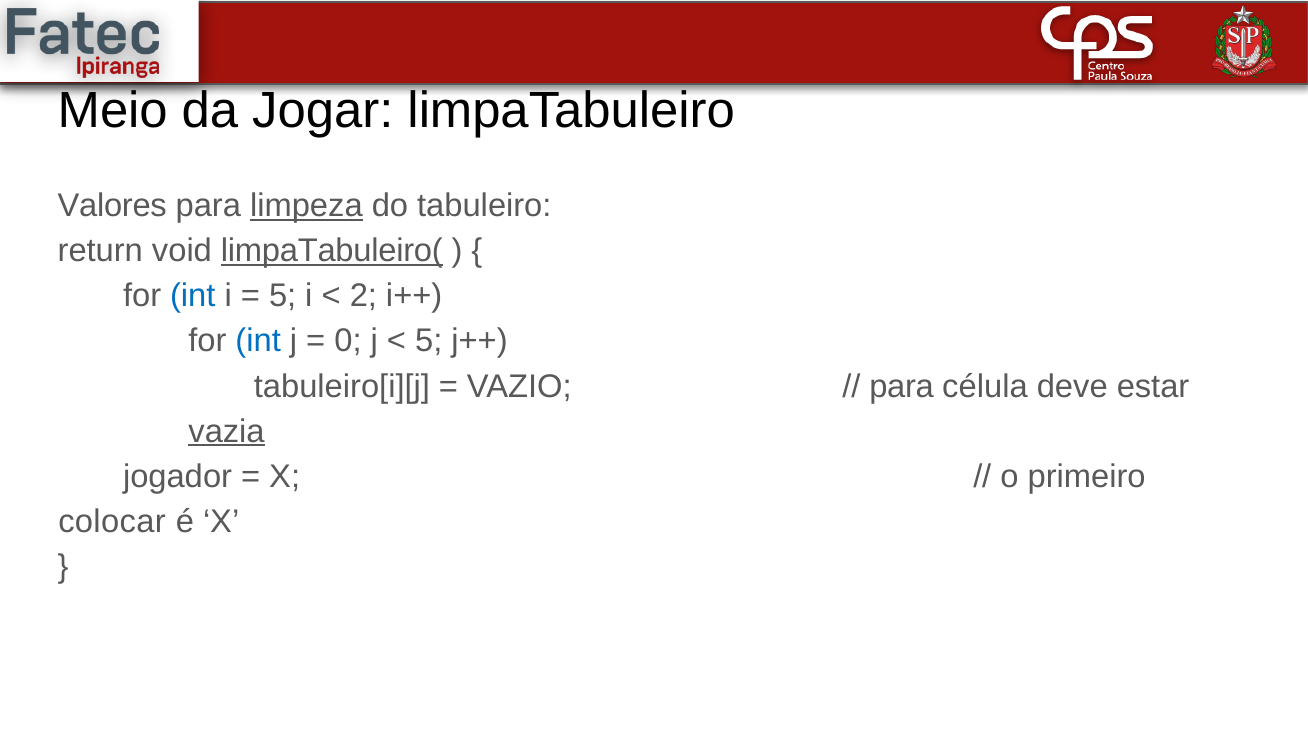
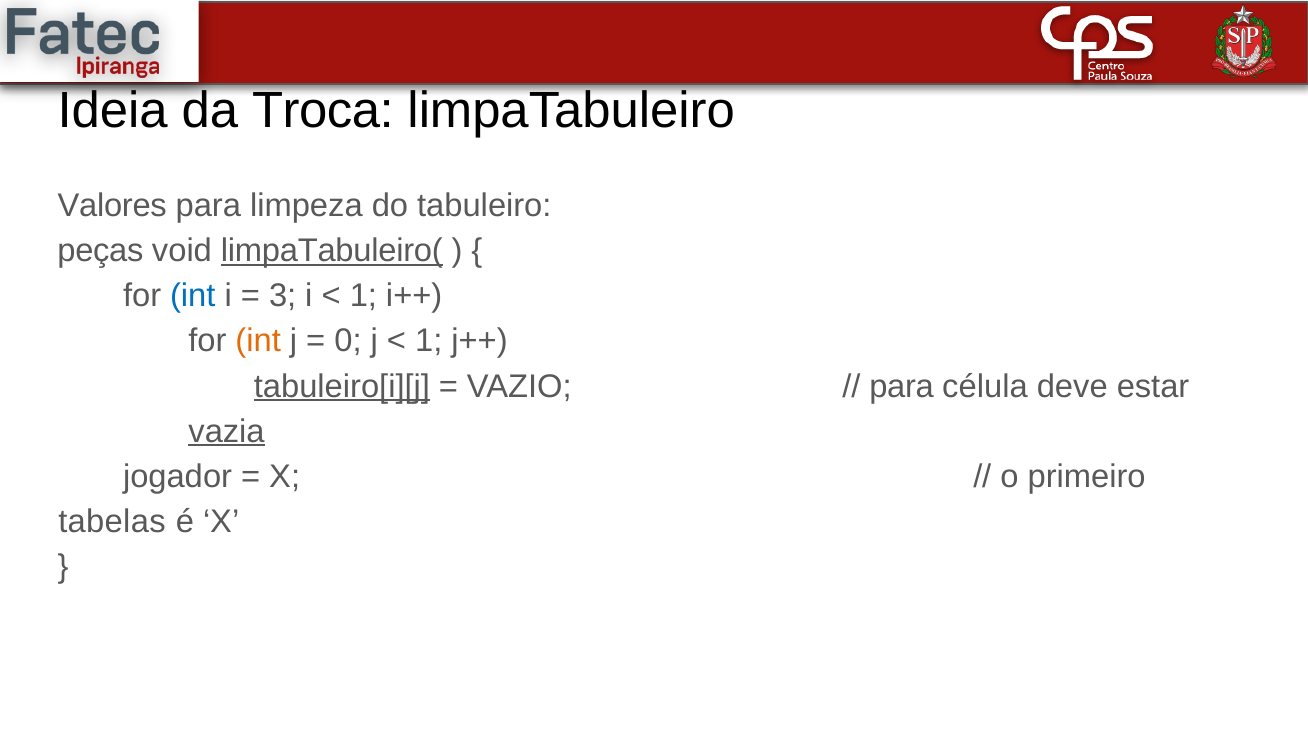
Meio: Meio -> Ideia (113, 111)
Jogar: Jogar -> Troca (323, 111)
limpeza underline: present -> none (306, 206)
return: return -> peças (100, 251)
5: 5 -> 3 (283, 296)
2: 2 -> 1 (363, 296)
int colour: blue -> orange (258, 341)
5: 5 -> 1 (429, 341)
tabuleiro[i][j underline: none -> present (342, 386)
colocar: colocar -> tabelas (112, 521)
